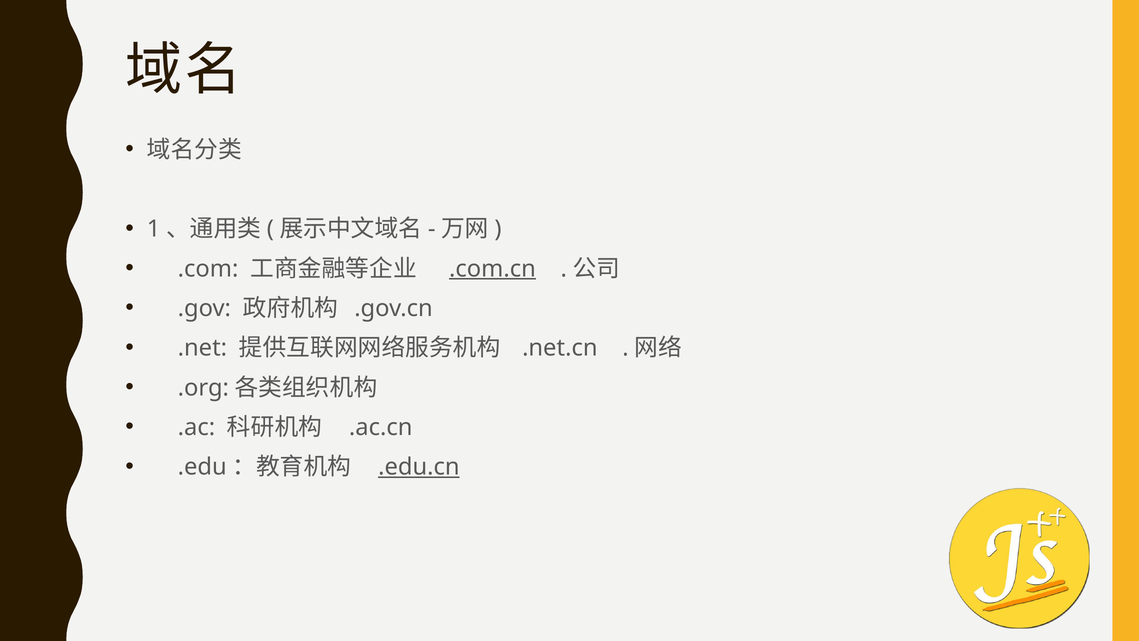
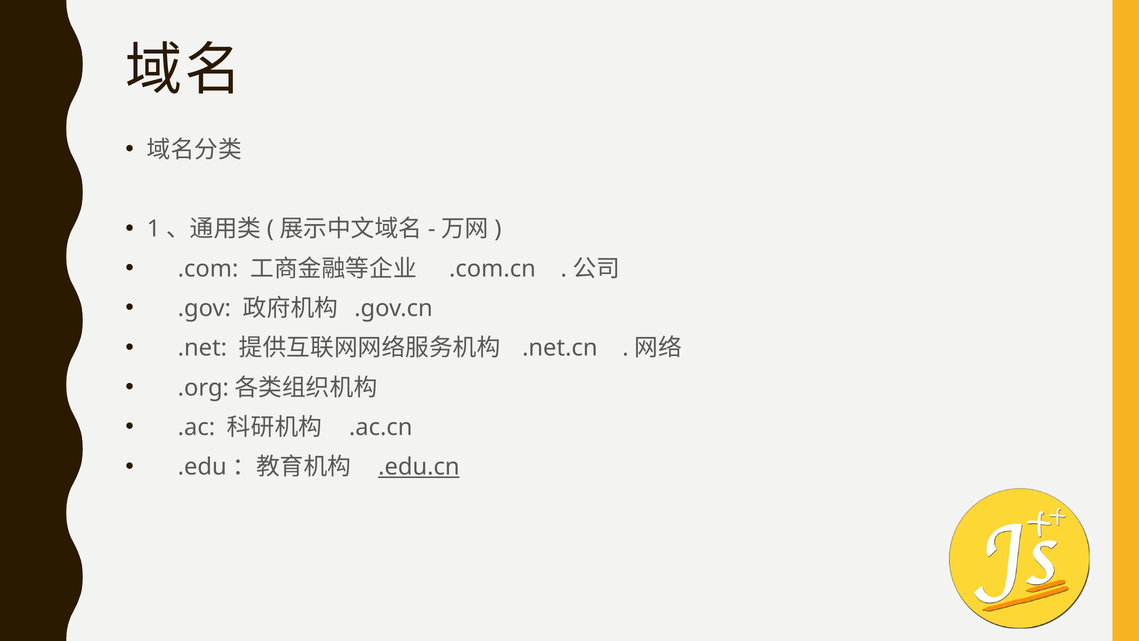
.com.cn underline: present -> none (492, 269)
